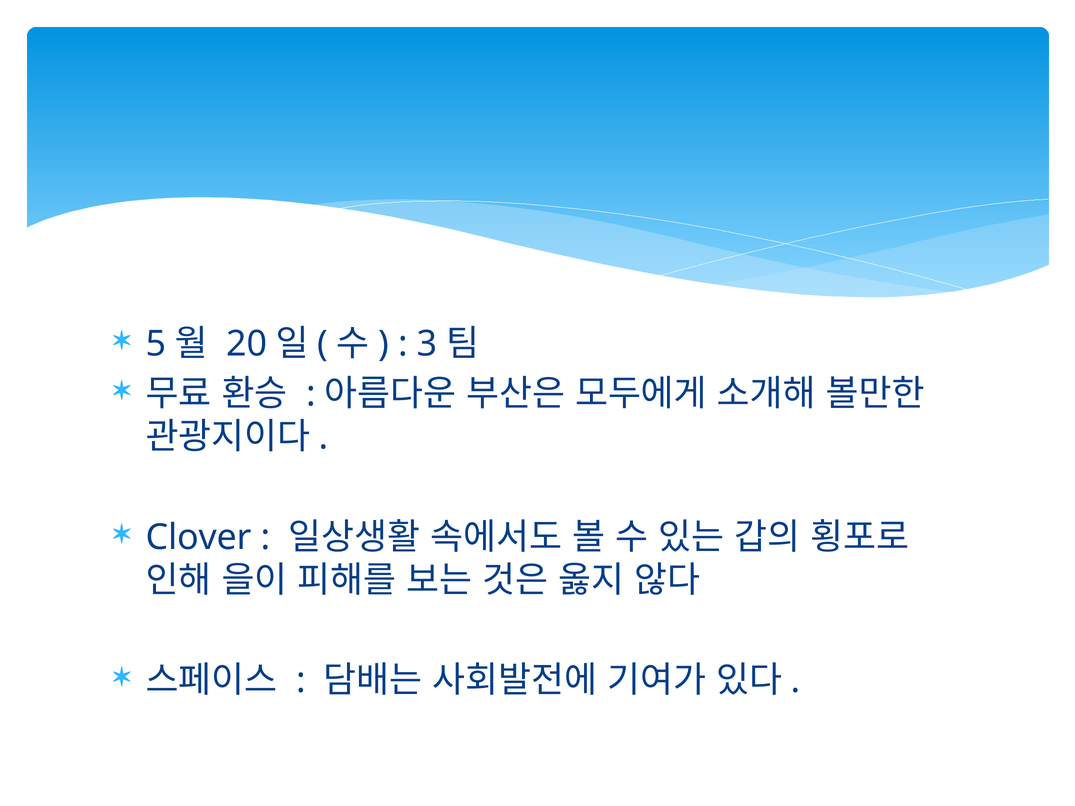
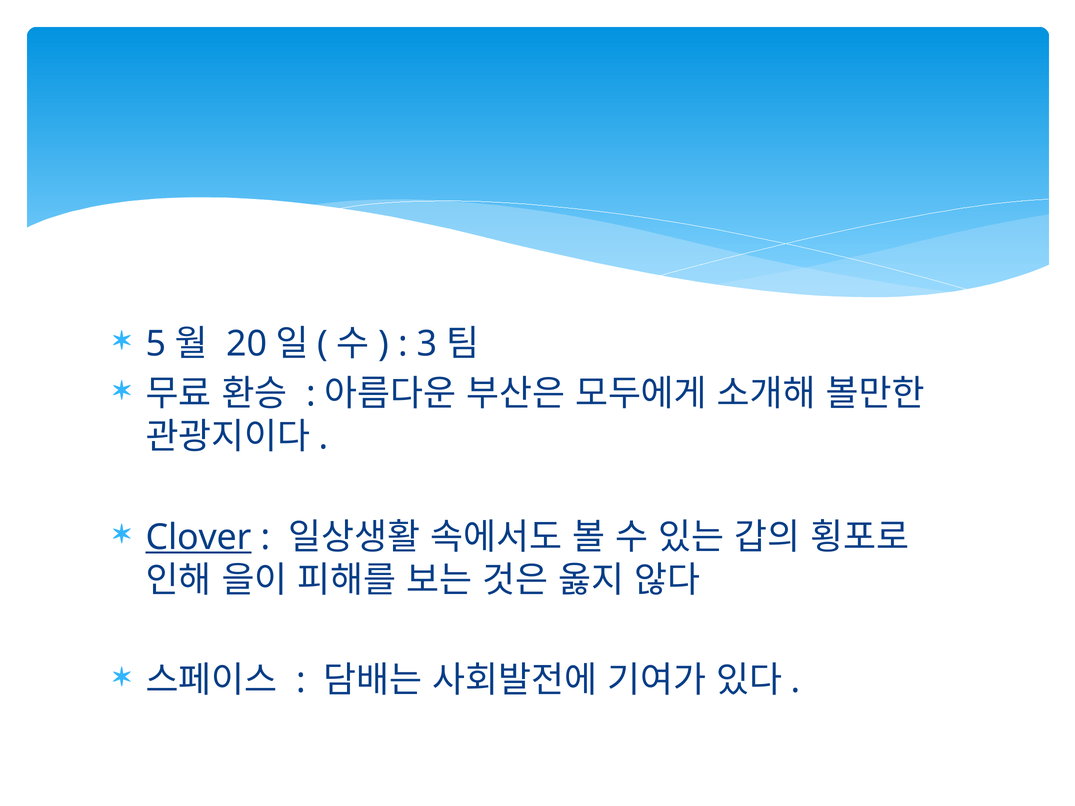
Clover underline: none -> present (199, 537)
